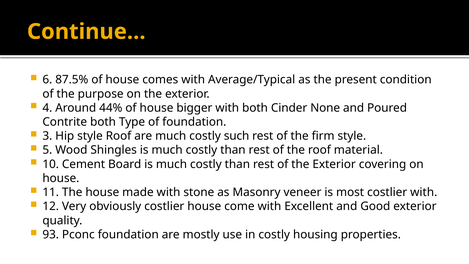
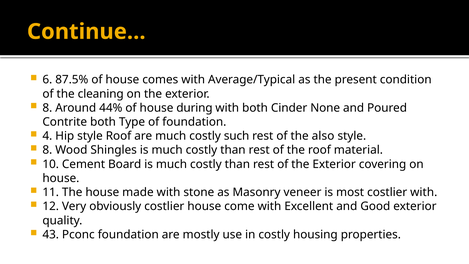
purpose: purpose -> cleaning (101, 94)
4: 4 -> 8 (47, 108)
bigger: bigger -> during (194, 108)
3: 3 -> 4 (47, 136)
firm: firm -> also (323, 136)
5: 5 -> 8 (47, 150)
93: 93 -> 43 (51, 234)
